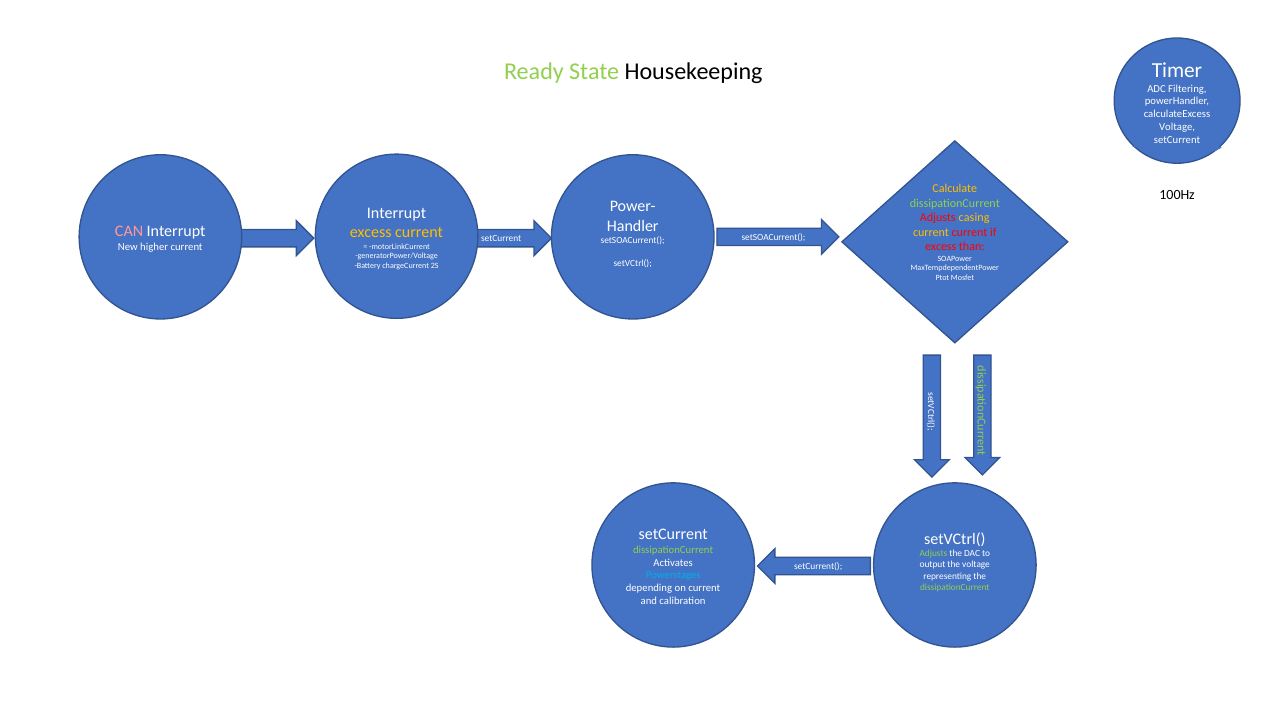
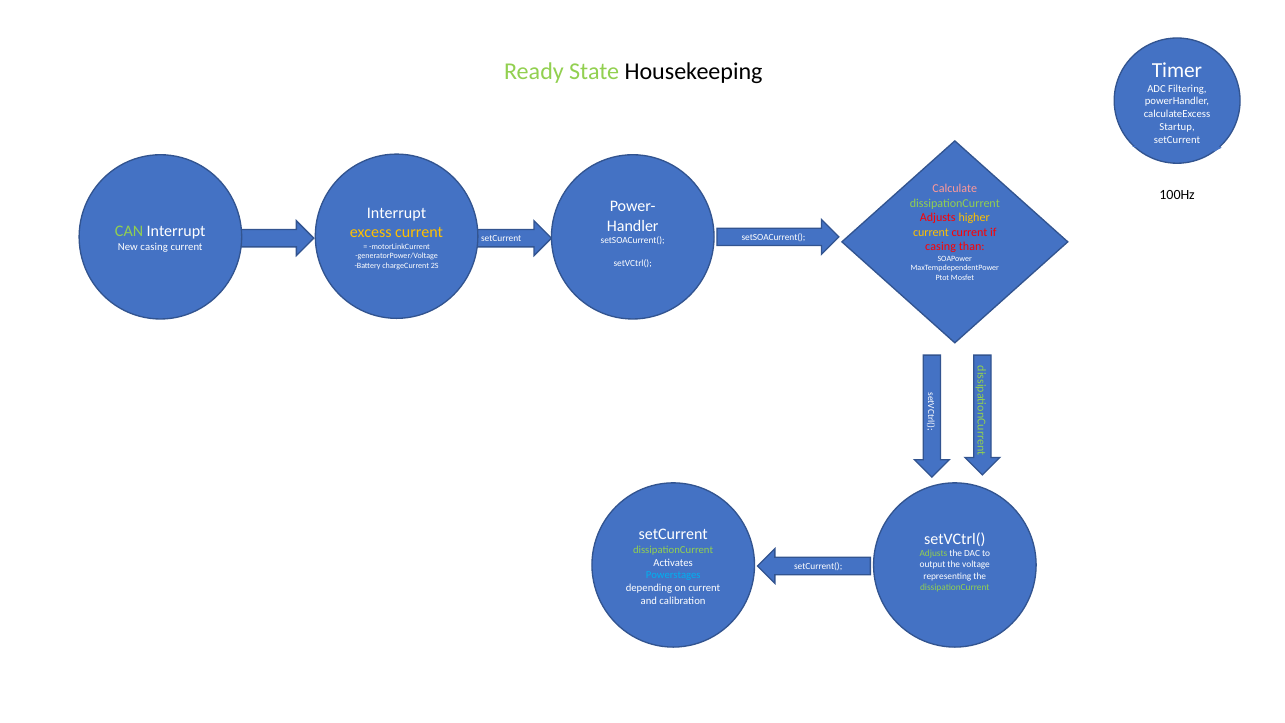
Voltage: Voltage -> Startup (1177, 127)
Calculate colour: yellow -> pink (955, 189)
casing: casing -> higher (974, 218)
CAN colour: pink -> light green (129, 231)
excess: excess -> casing (941, 247)
New higher: higher -> casing (154, 247)
